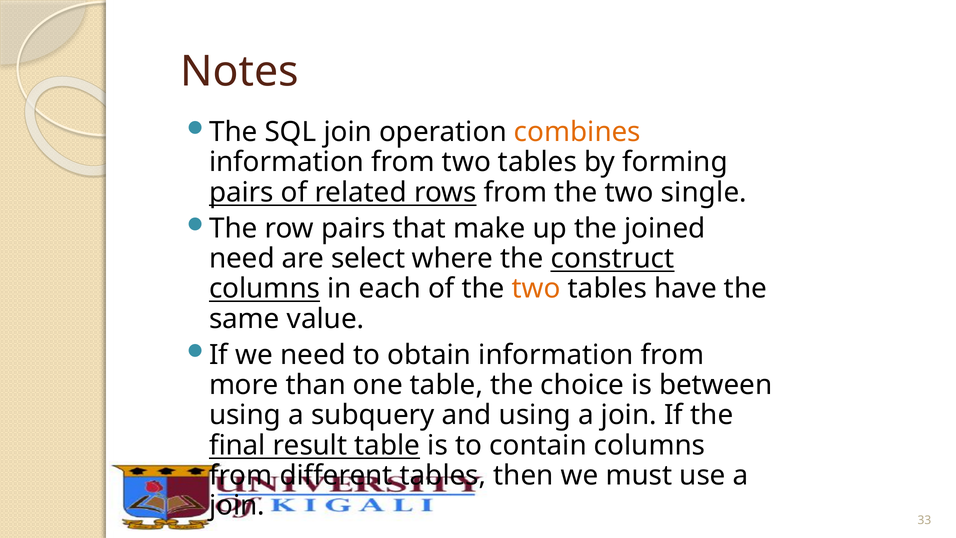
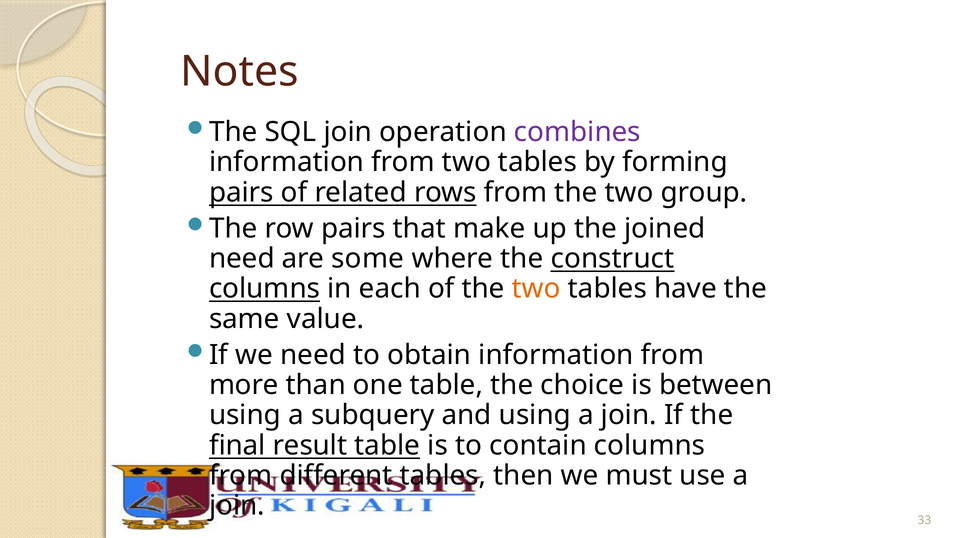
combines colour: orange -> purple (577, 132)
single: single -> group (704, 192)
select: select -> some (368, 258)
